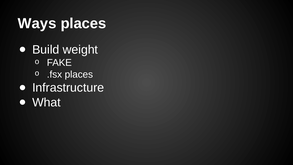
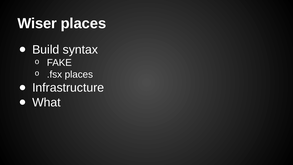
Ways: Ways -> Wiser (37, 23)
weight: weight -> syntax (80, 50)
